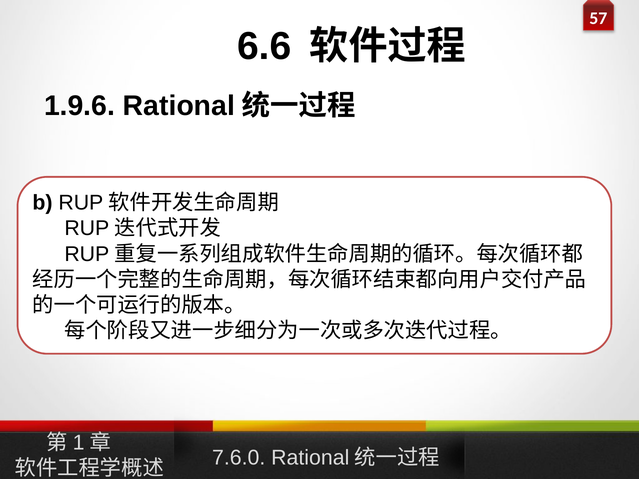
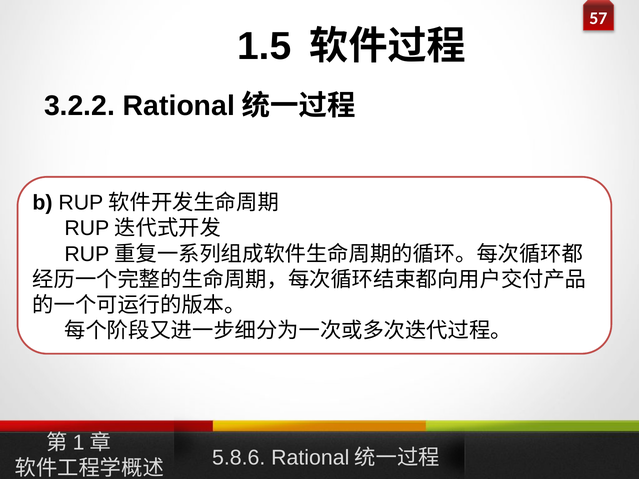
6.6: 6.6 -> 1.5 (264, 46)
1.9.6: 1.9.6 -> 3.2.2 (79, 106)
7.6.0: 7.6.0 -> 5.8.6 (239, 458)
